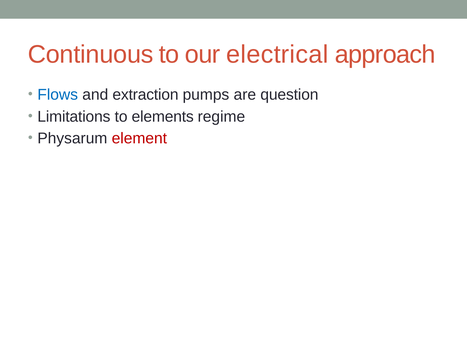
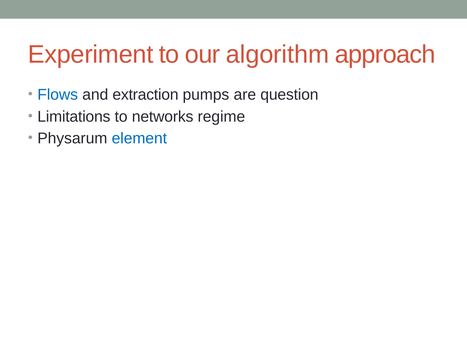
Continuous: Continuous -> Experiment (91, 54)
electrical: electrical -> algorithm (278, 54)
elements: elements -> networks (163, 116)
element colour: red -> blue (139, 138)
